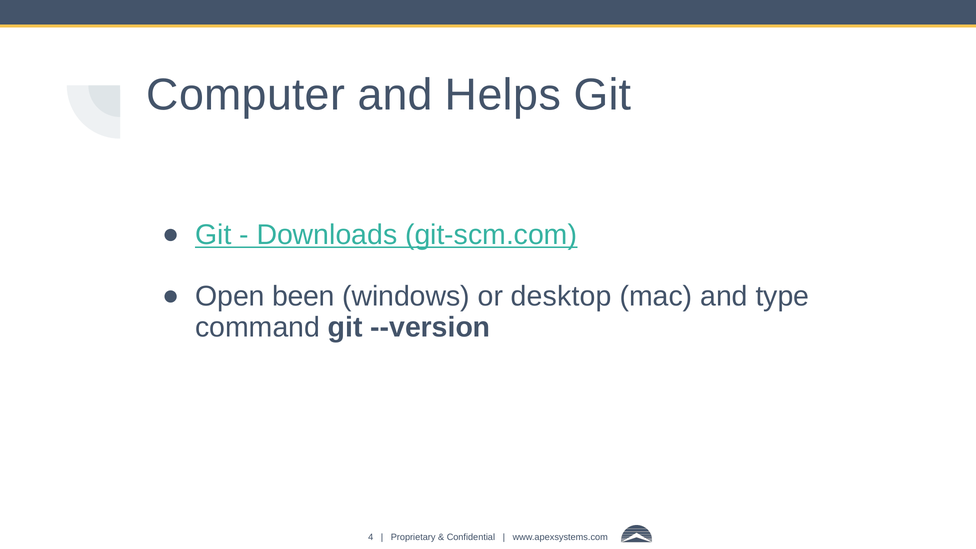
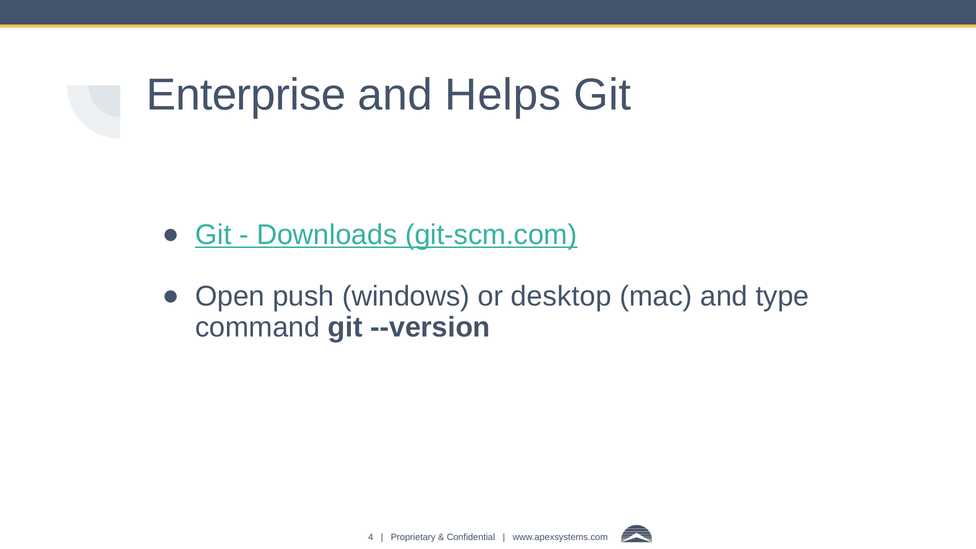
Computer: Computer -> Enterprise (246, 95)
been: been -> push (303, 296)
